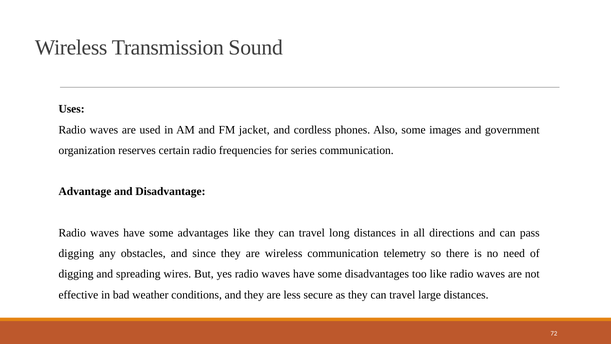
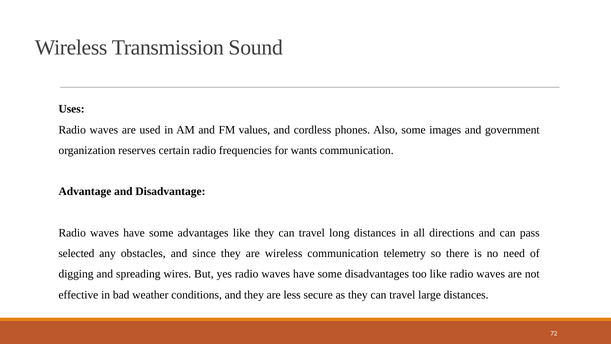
jacket: jacket -> values (254, 130)
series: series -> wants (304, 150)
digging: digging -> selected (76, 253)
